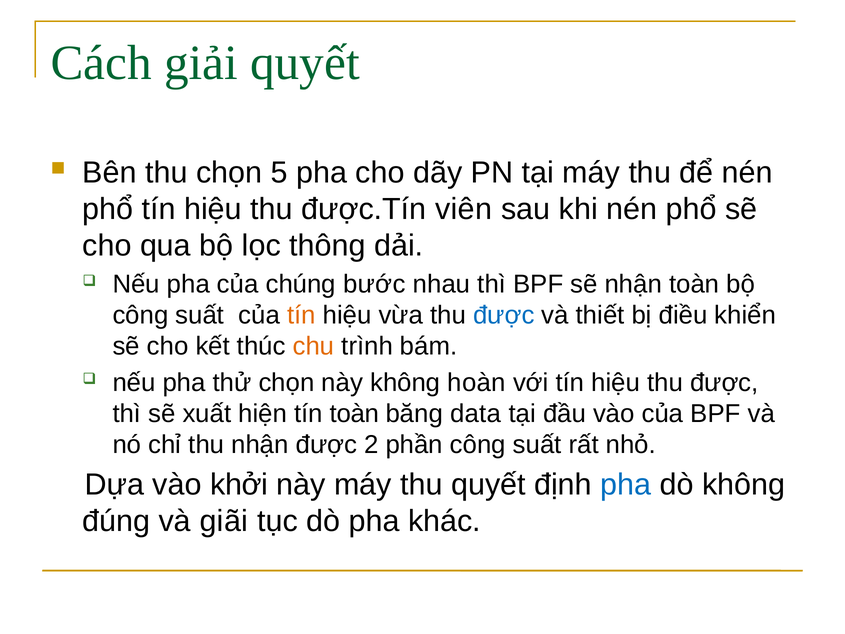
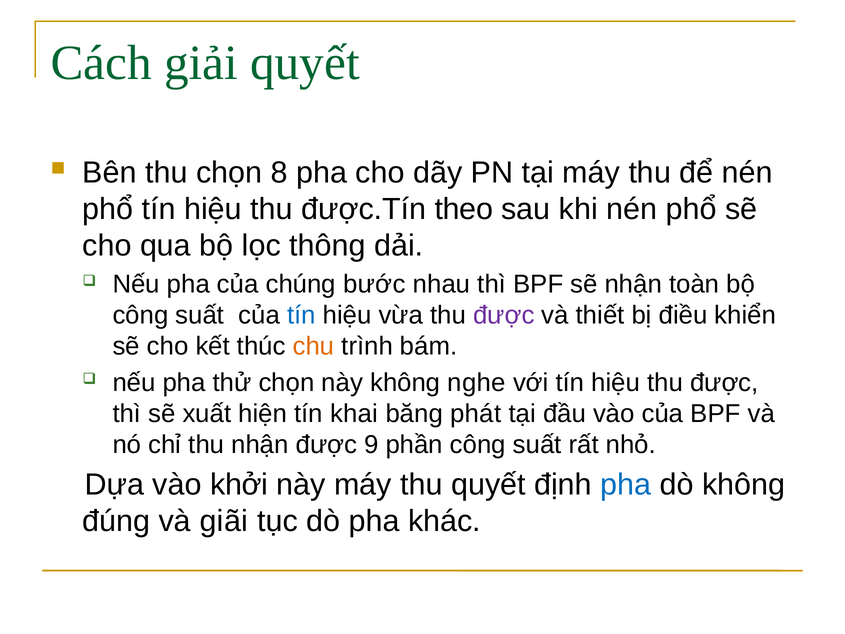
5: 5 -> 8 (279, 173)
viên: viên -> theo (464, 209)
tín colour: orange -> blue (301, 315)
được colour: blue -> purple (504, 315)
hoàn: hoàn -> nghe (477, 382)
tín toàn: toàn -> khai (354, 413)
data: data -> phát (476, 413)
2: 2 -> 9 (371, 444)
